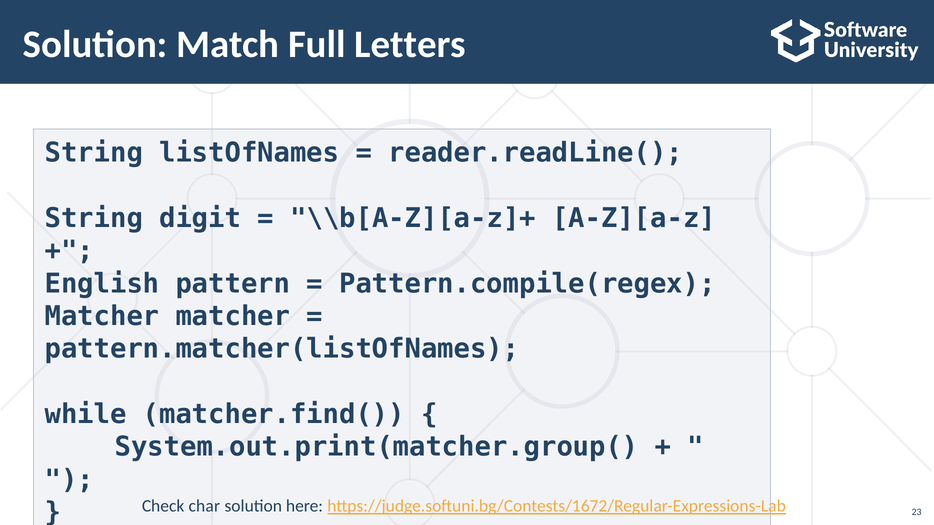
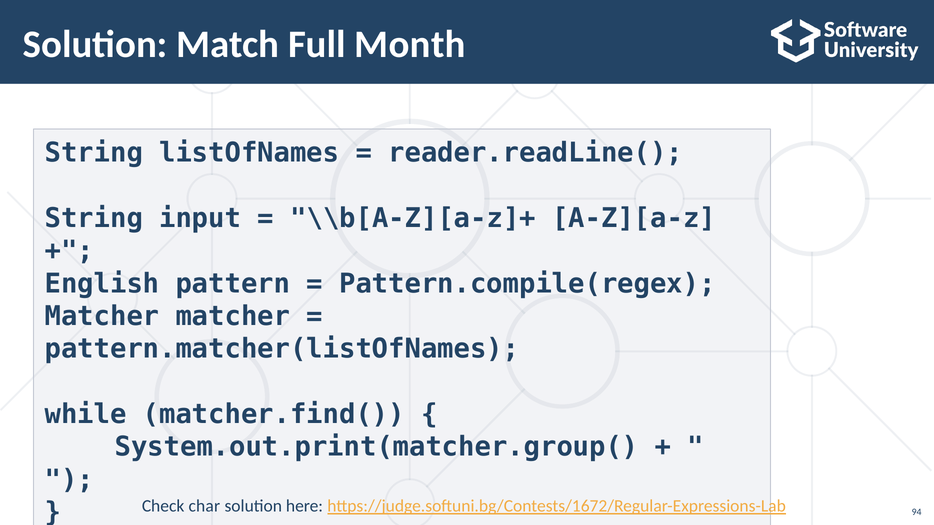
Letters: Letters -> Month (410, 44)
digit: digit -> input (200, 218)
23: 23 -> 94 (917, 512)
